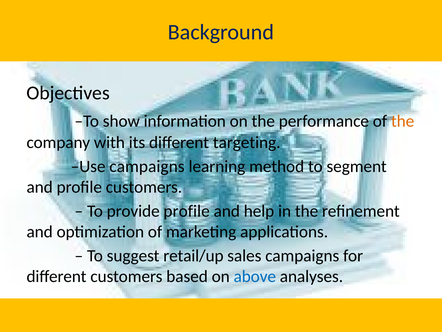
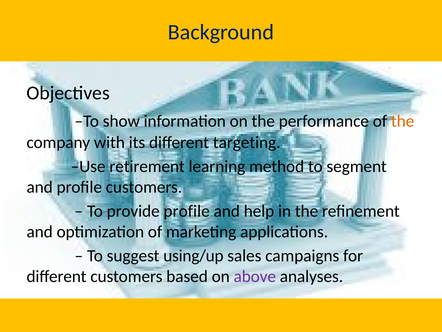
Use campaigns: campaigns -> retirement (147, 166)
retail/up: retail/up -> using/up (193, 255)
above colour: blue -> purple (255, 276)
